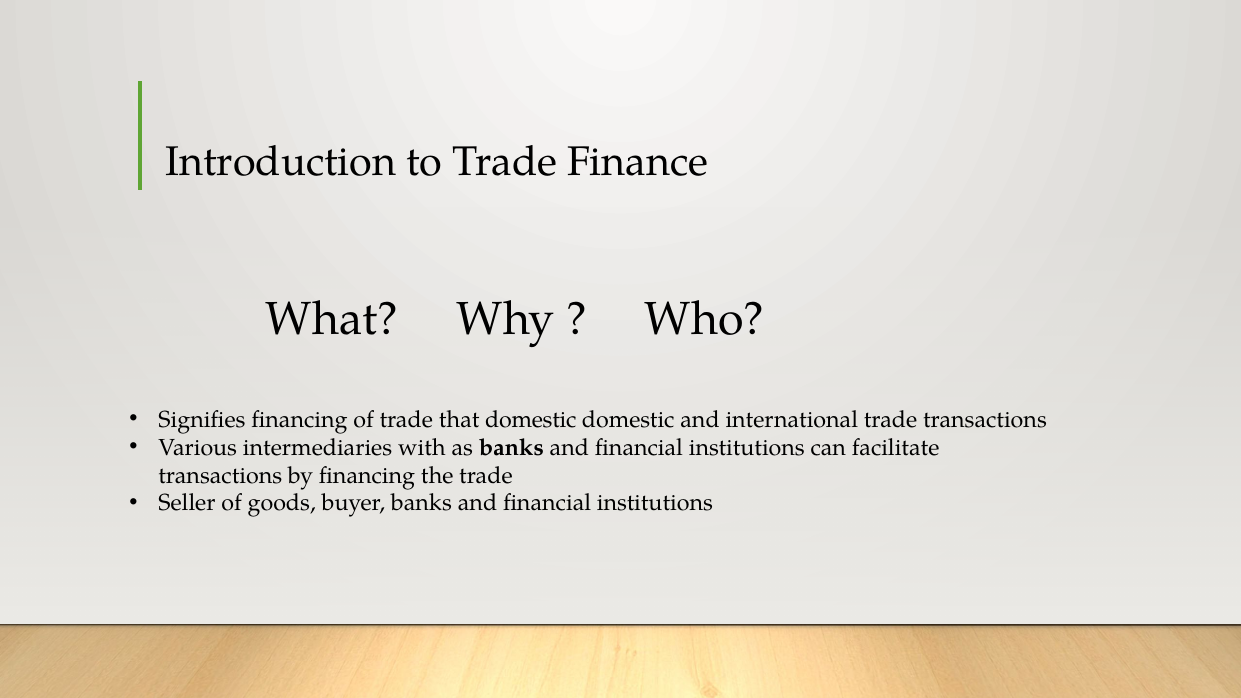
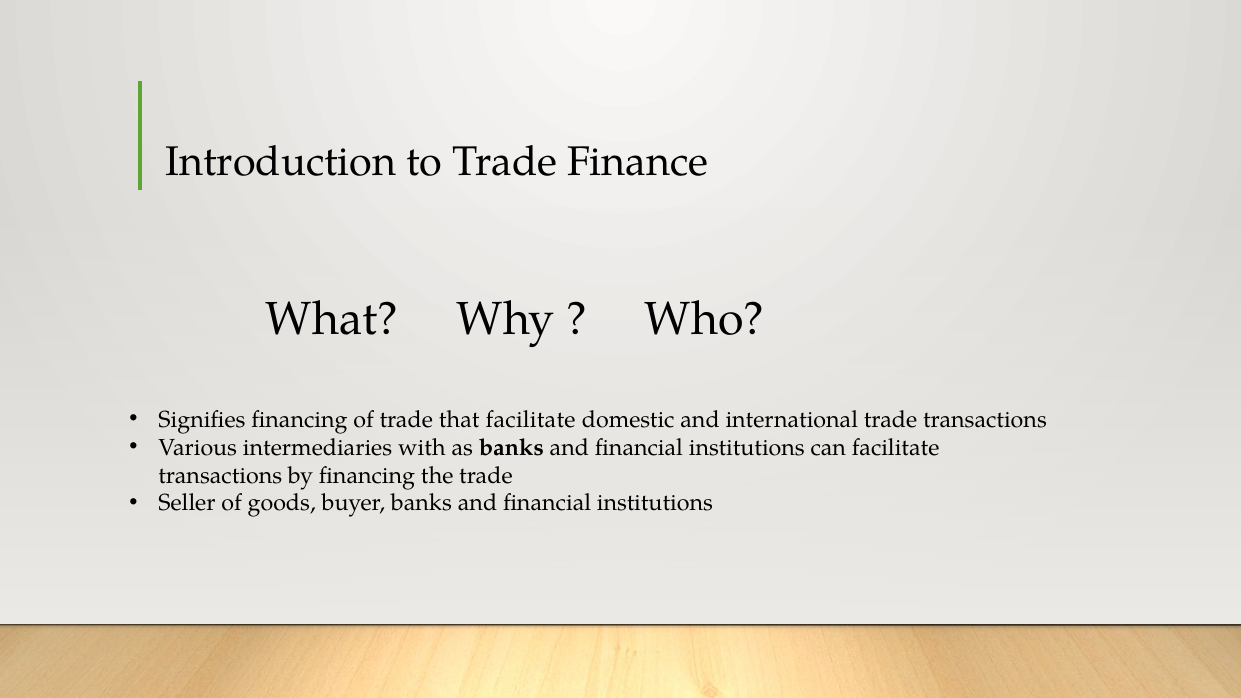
that domestic: domestic -> facilitate (531, 420)
